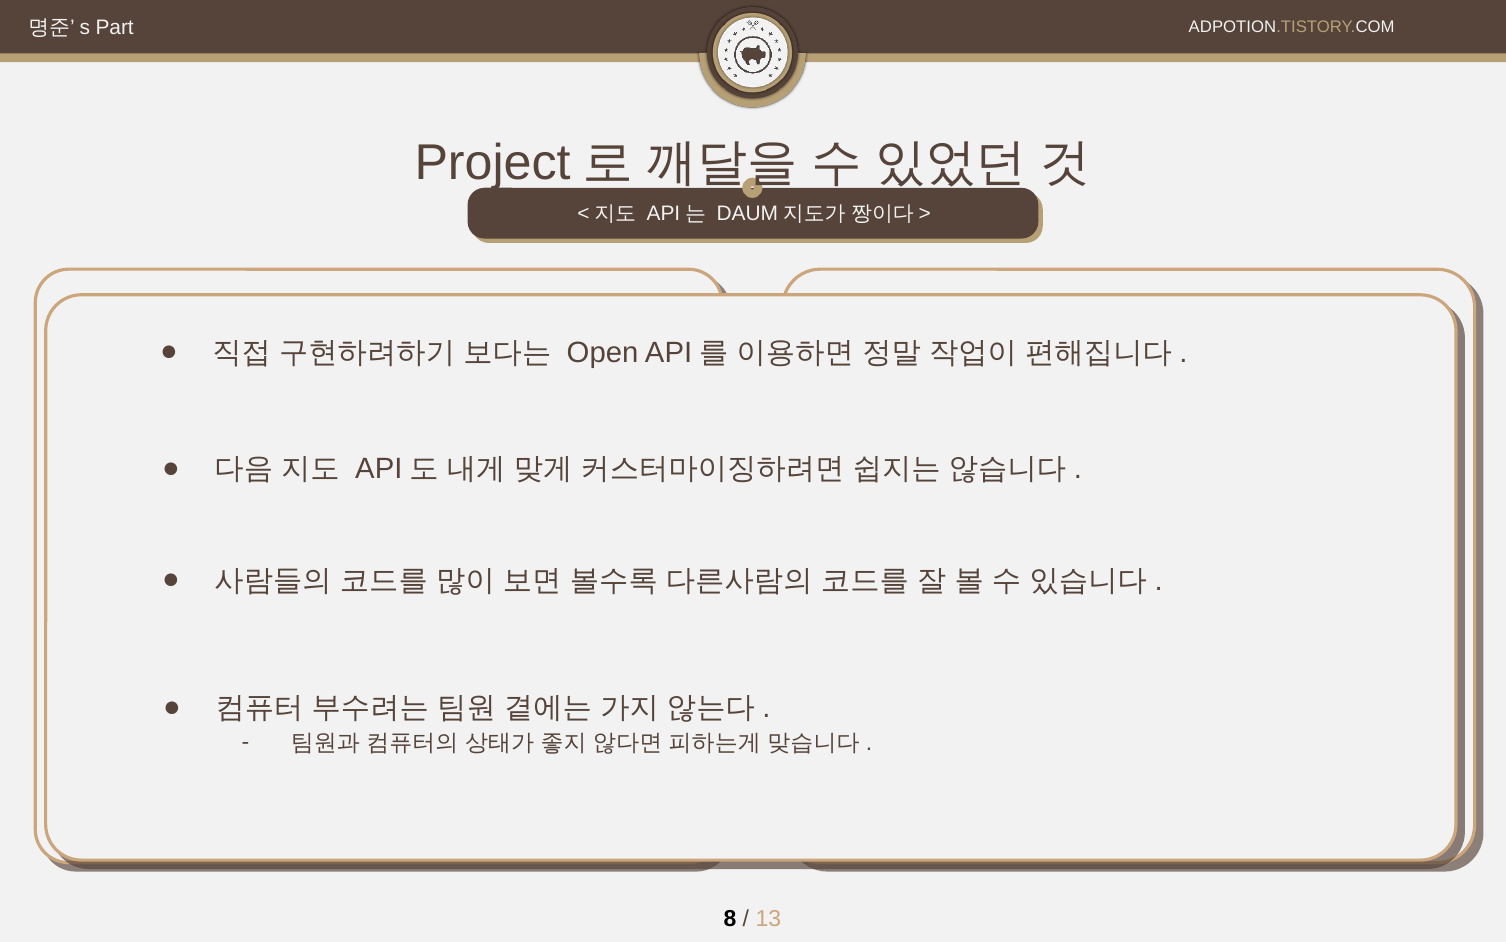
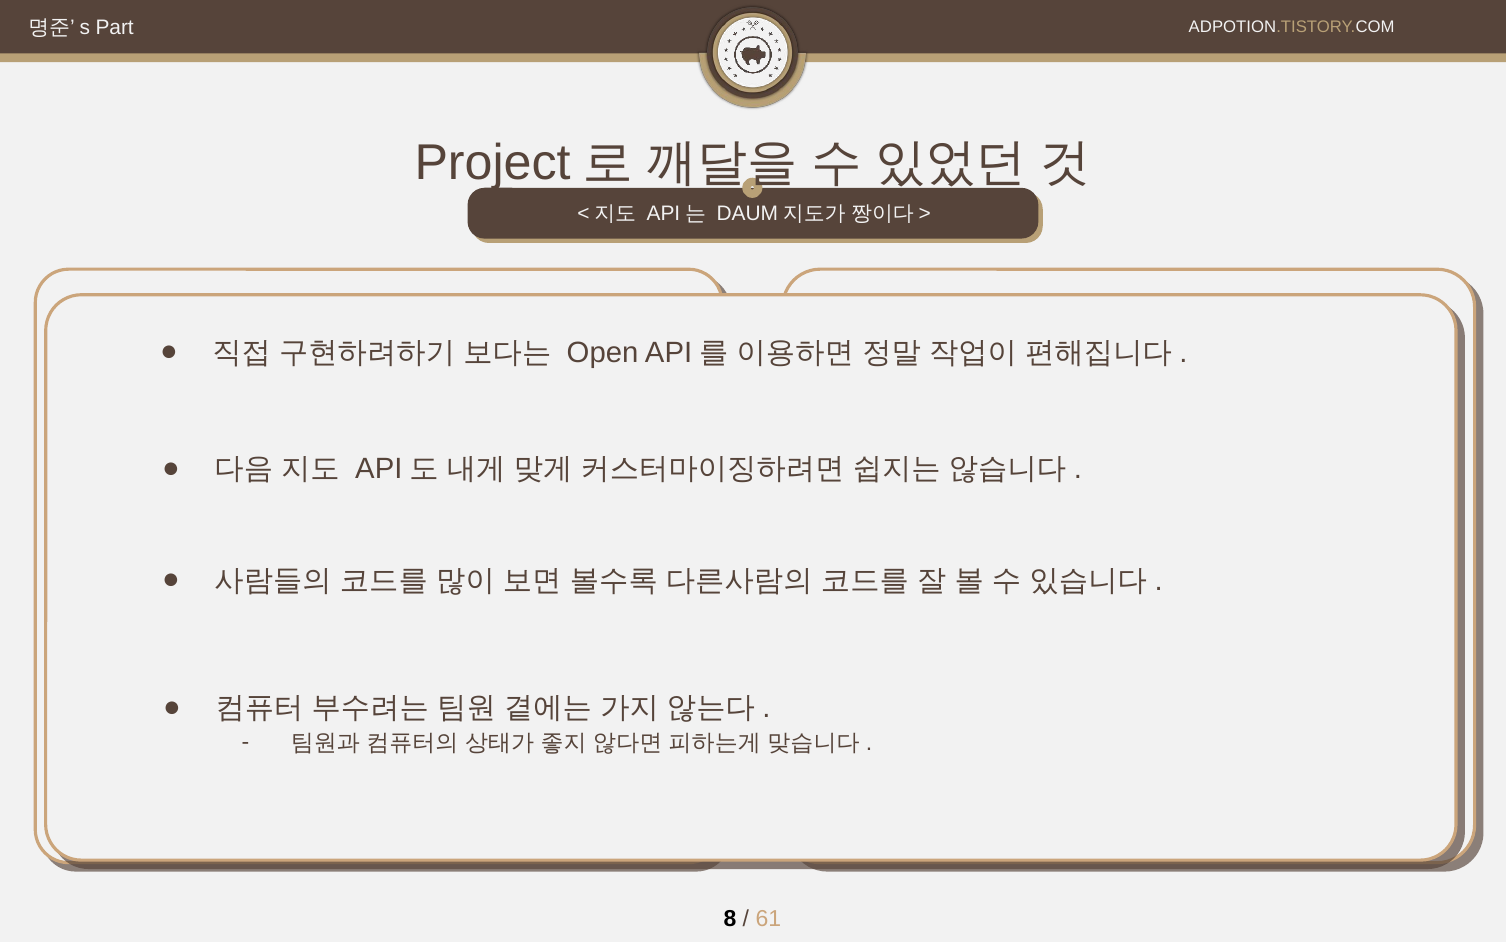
13: 13 -> 61 (768, 918)
